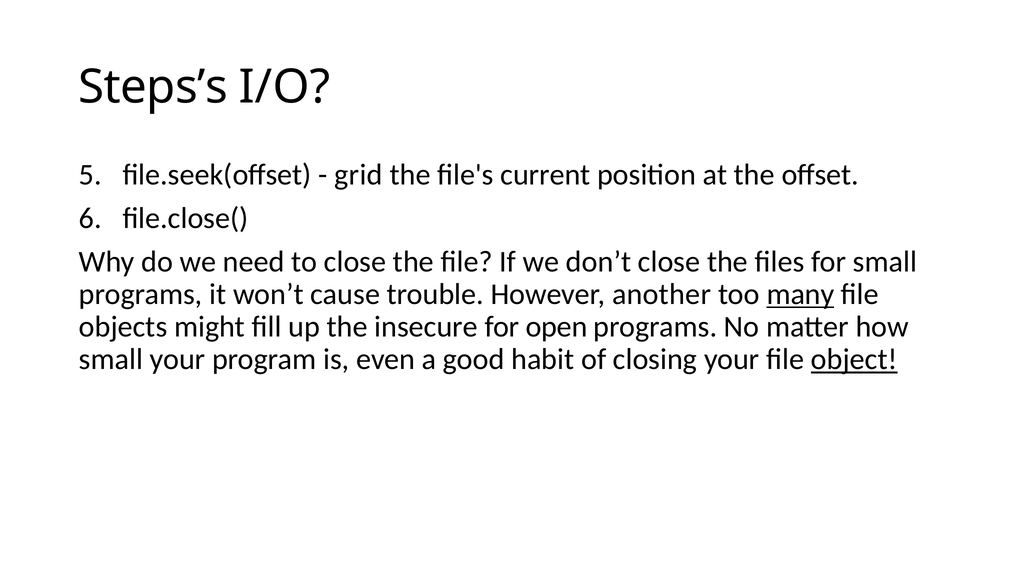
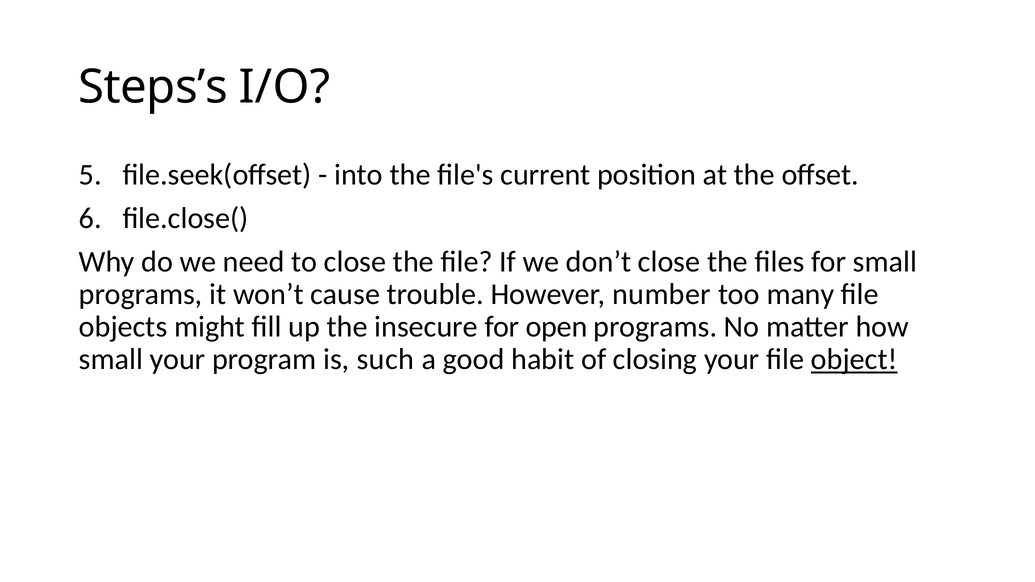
grid: grid -> into (359, 175)
another: another -> number (662, 294)
many underline: present -> none (800, 294)
even: even -> such (385, 360)
